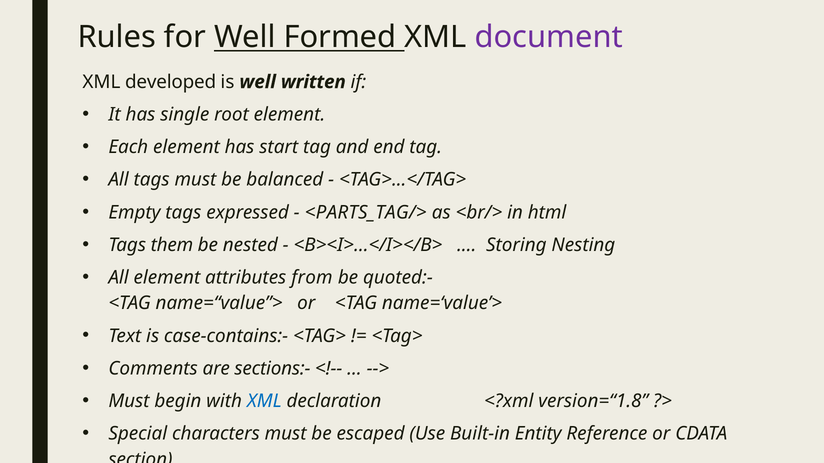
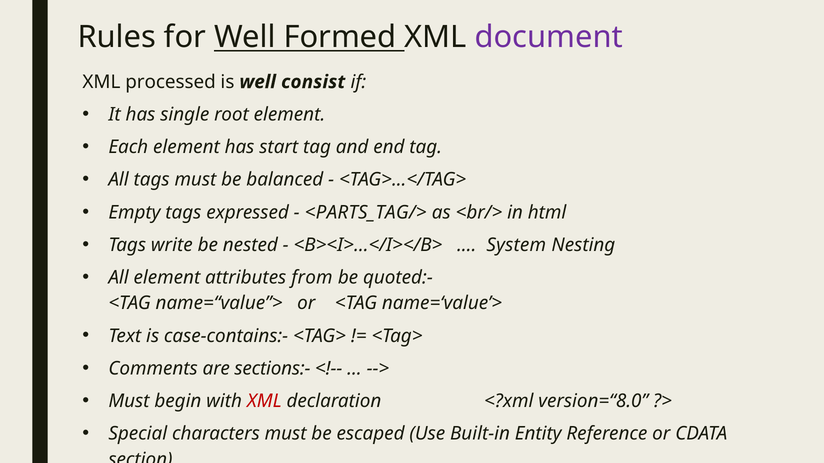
developed: developed -> processed (171, 82)
written: written -> consist (313, 82)
them: them -> write (172, 245)
Storing: Storing -> System (516, 245)
XML colour: blue -> red (264, 401)
version=“1.8: version=“1.8 -> version=“8.0 (593, 401)
